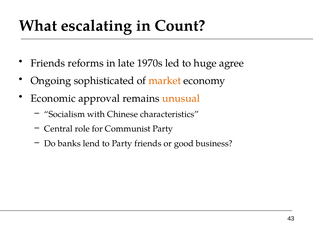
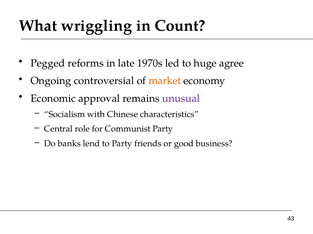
escalating: escalating -> wriggling (96, 26)
Friends: Friends -> Pegged (48, 63)
sophisticated: sophisticated -> controversial (104, 81)
unusual colour: orange -> purple (181, 99)
